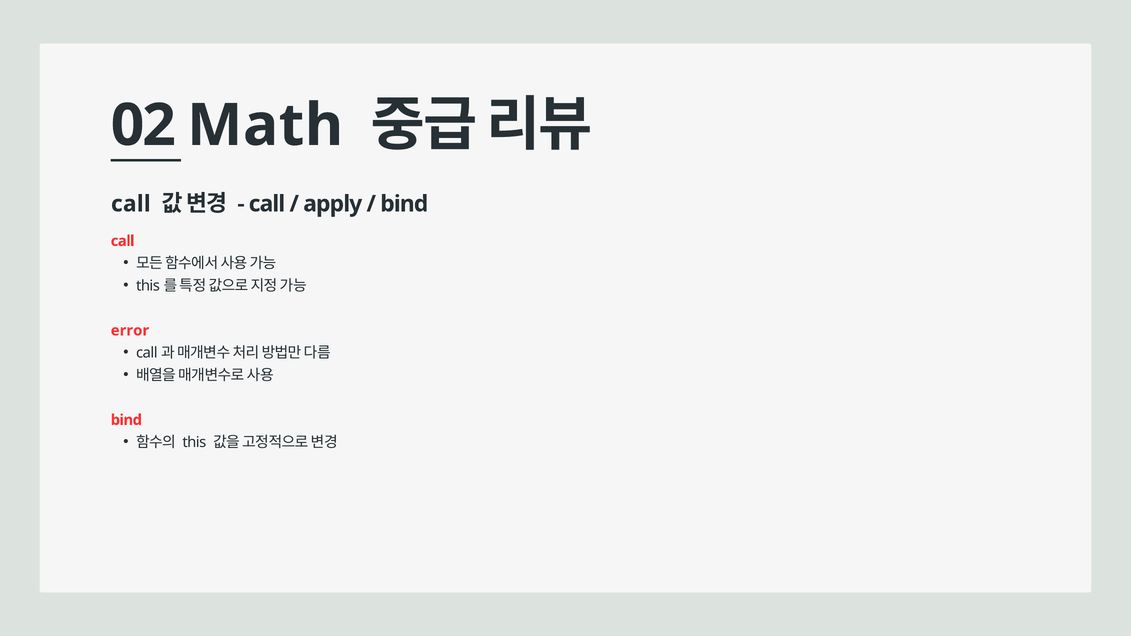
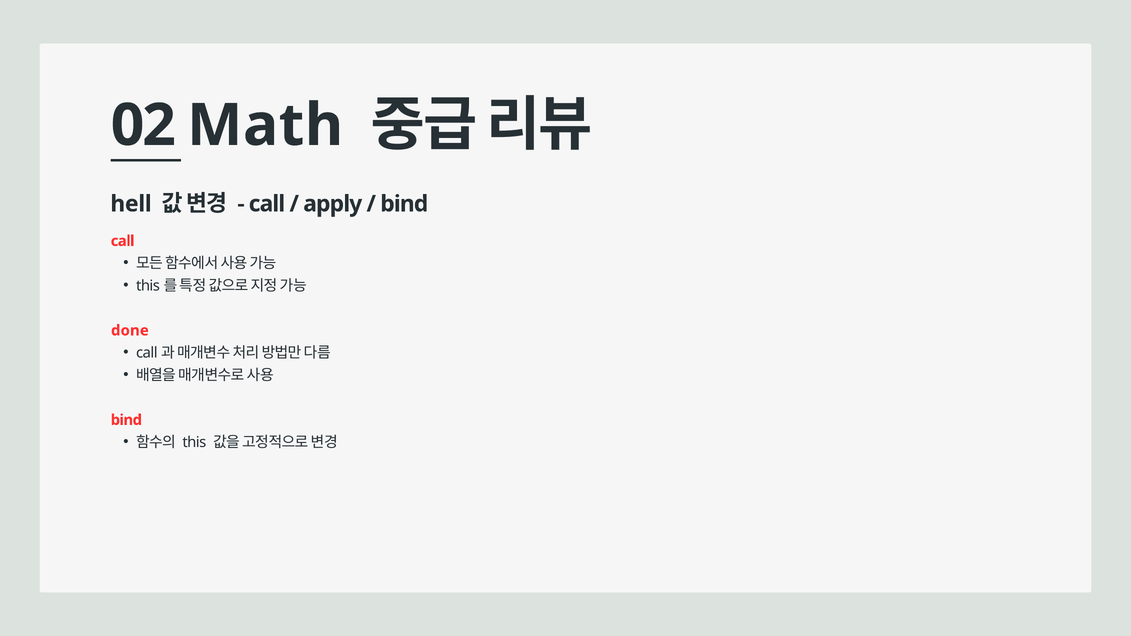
call: call -> hell (131, 204)
error: error -> done (130, 331)
